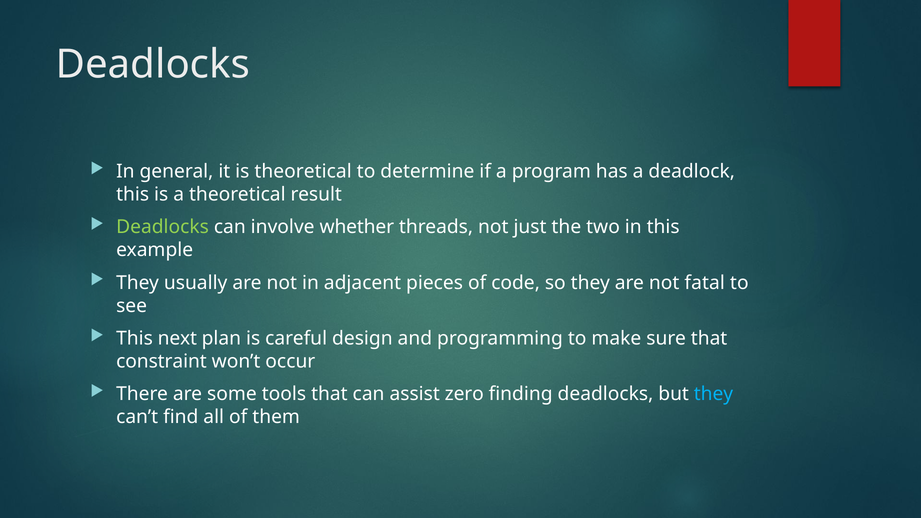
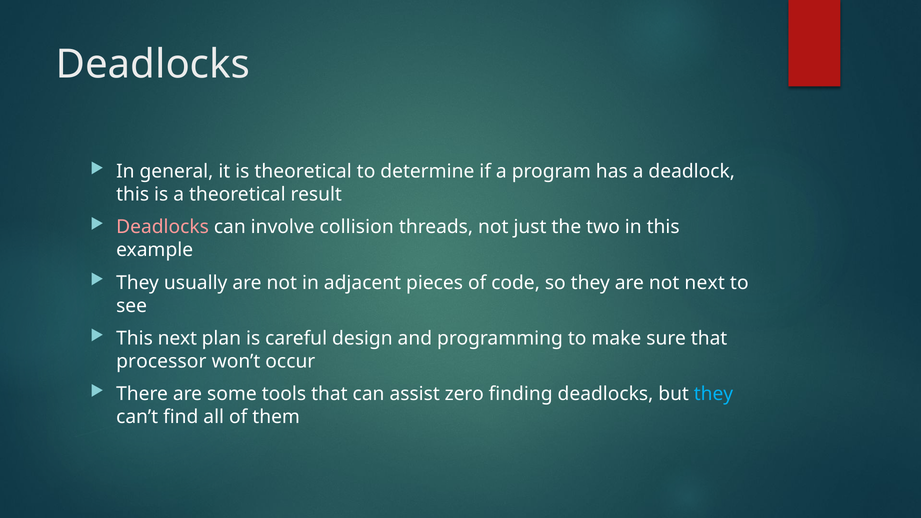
Deadlocks colour: light green -> pink (163, 227)
whether: whether -> collision (357, 227)
not fatal: fatal -> next (705, 283)
constraint: constraint -> processor (161, 361)
